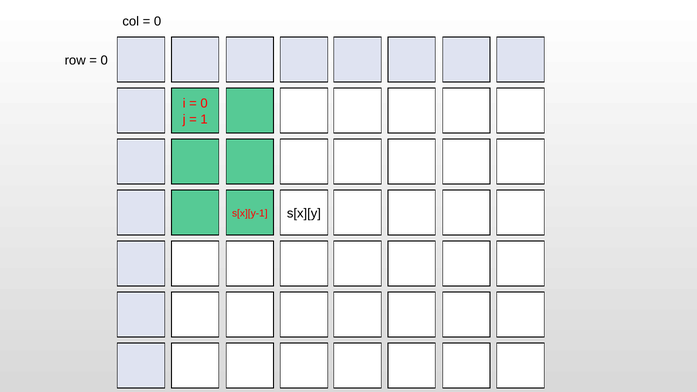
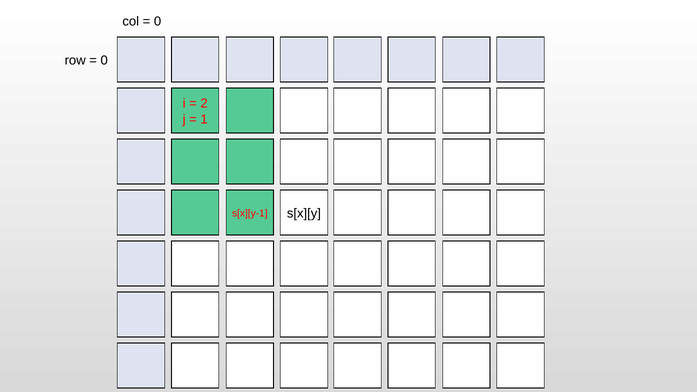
0: 0 -> 2 (204, 104)
